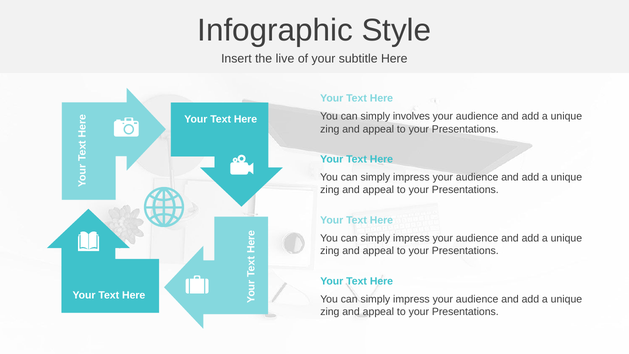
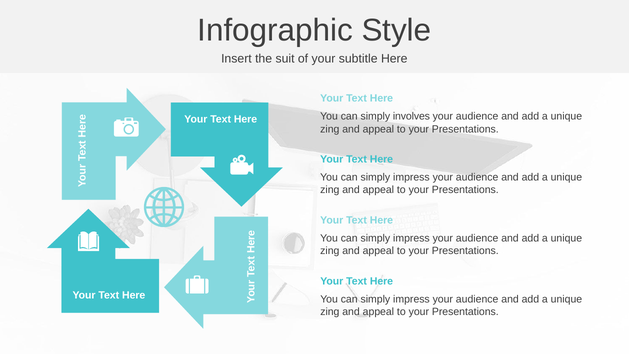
live: live -> suit (285, 59)
